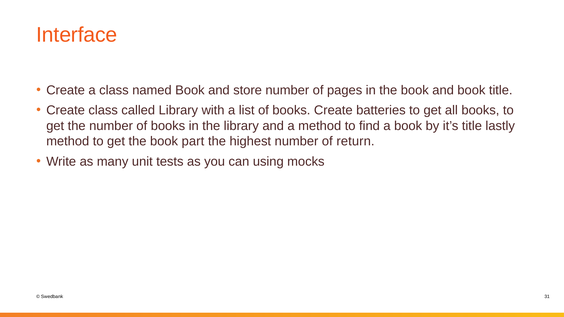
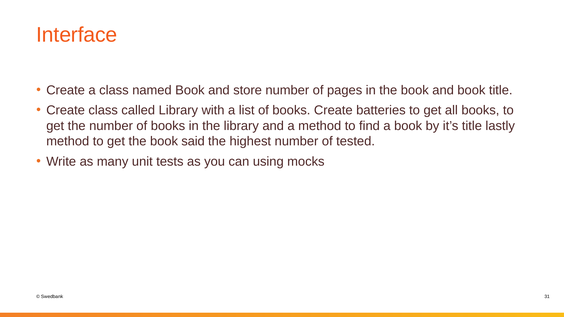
part: part -> said (193, 141)
return: return -> tested (356, 141)
